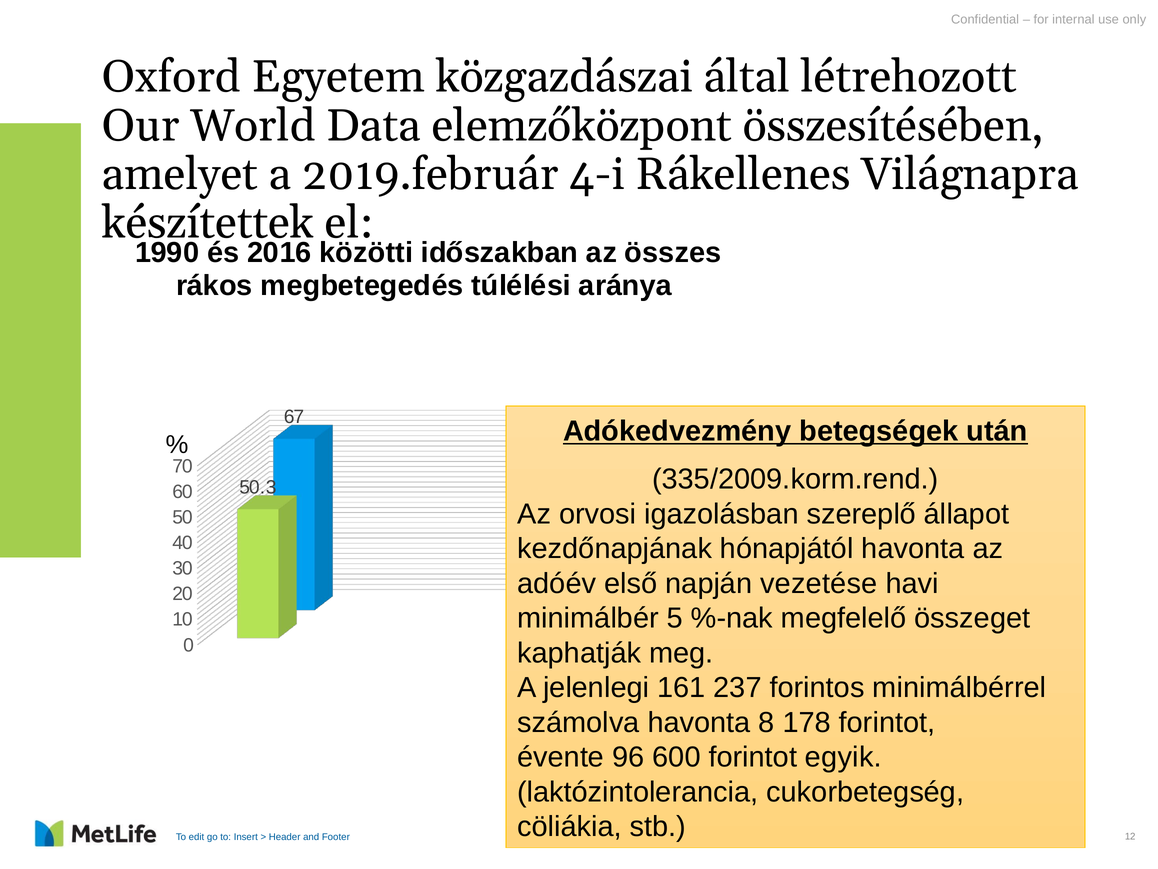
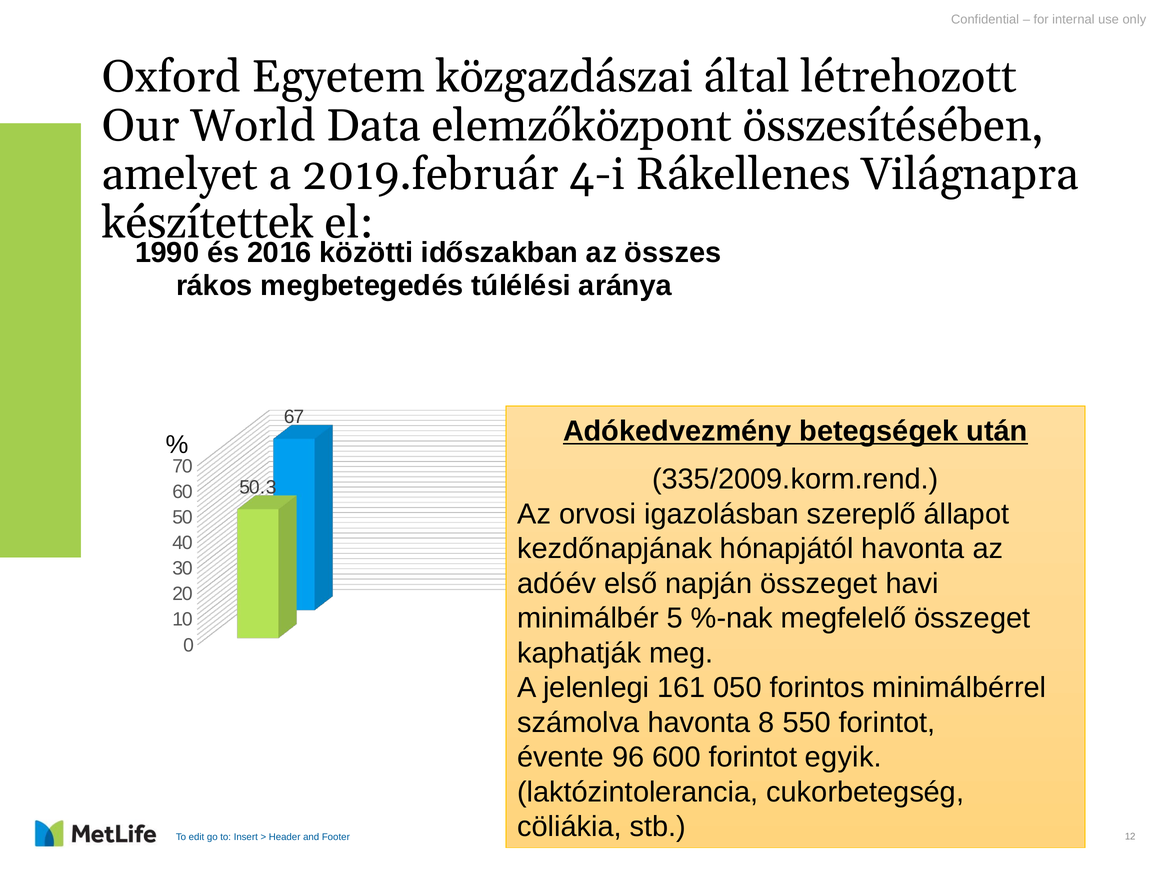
napján vezetése: vezetése -> összeget (819, 583)
237: 237 -> 050 (738, 687)
178: 178 -> 550 (807, 722)
